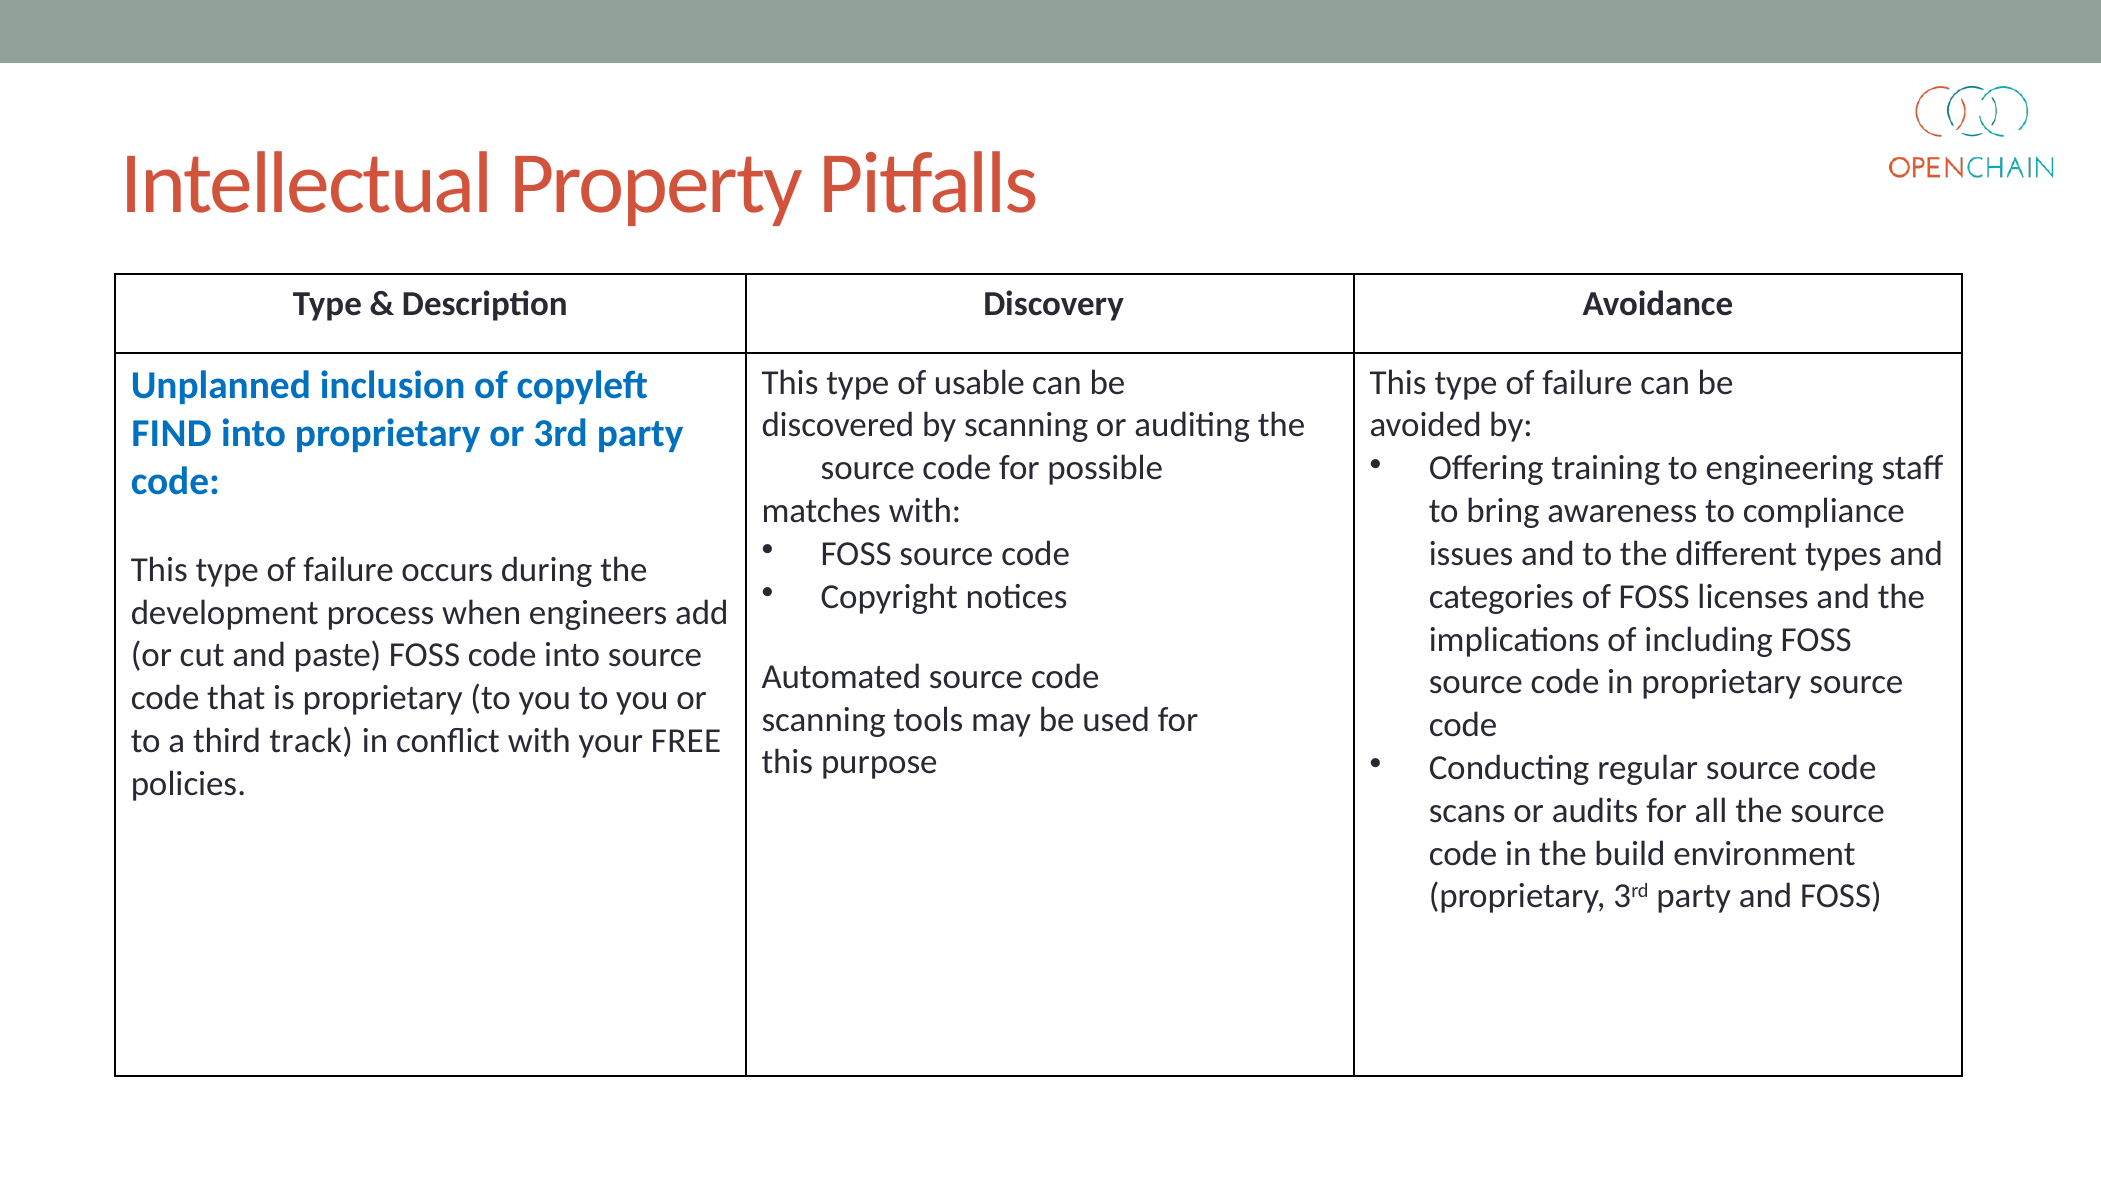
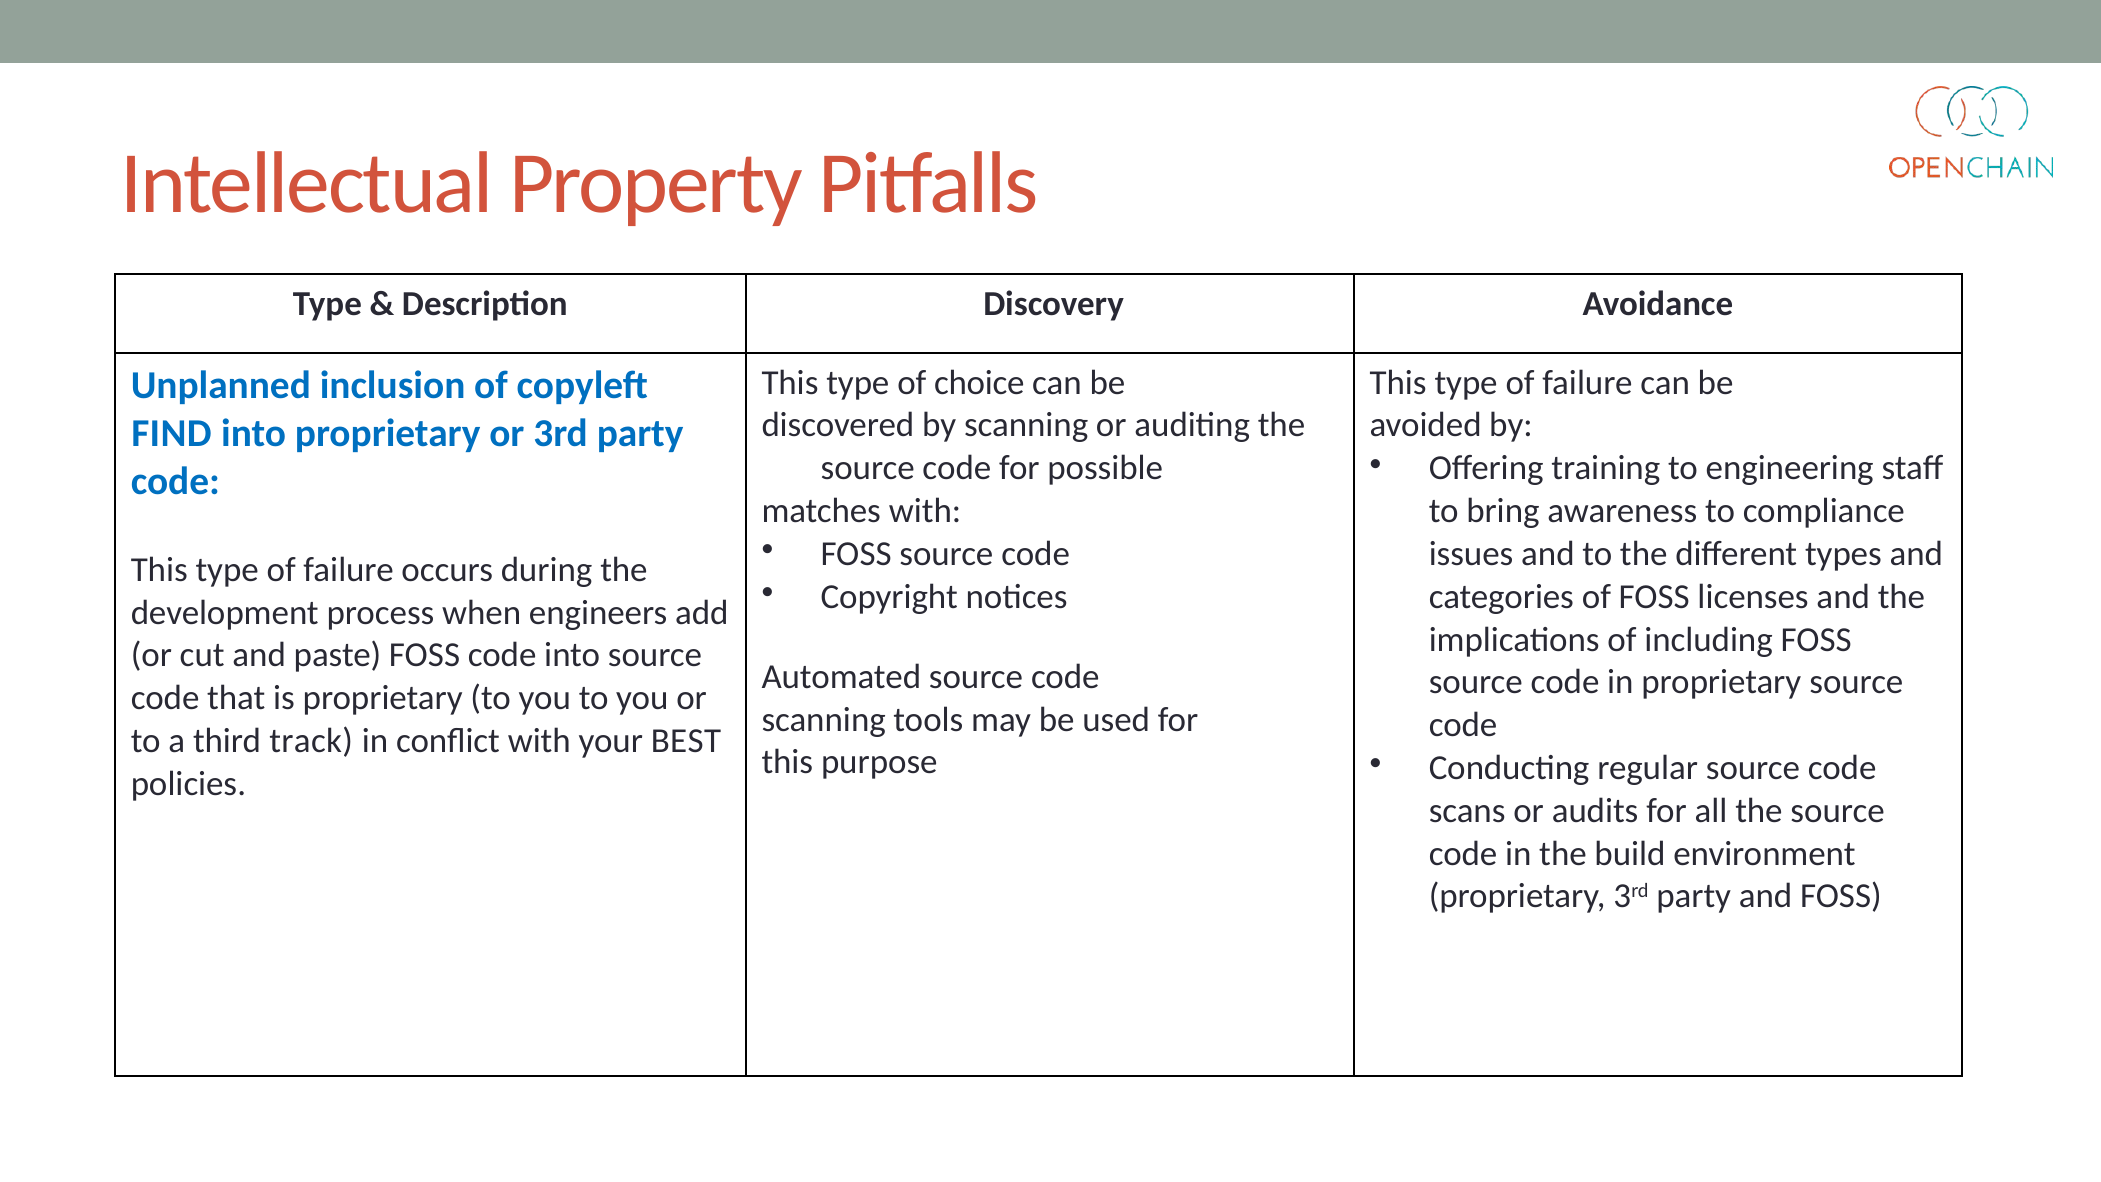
usable: usable -> choice (979, 383)
FREE: FREE -> BEST (686, 741)
